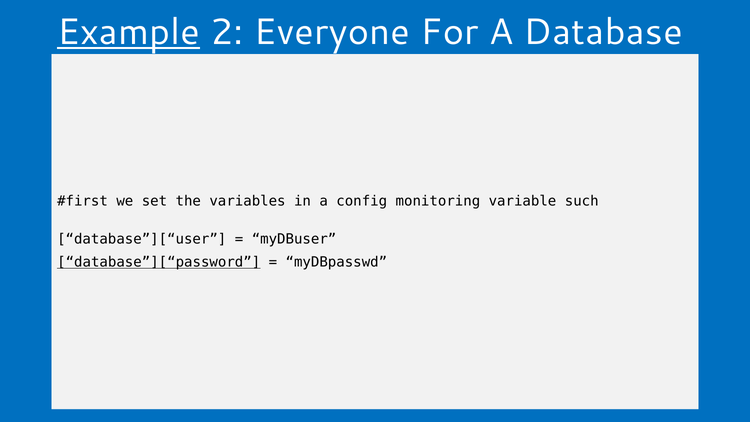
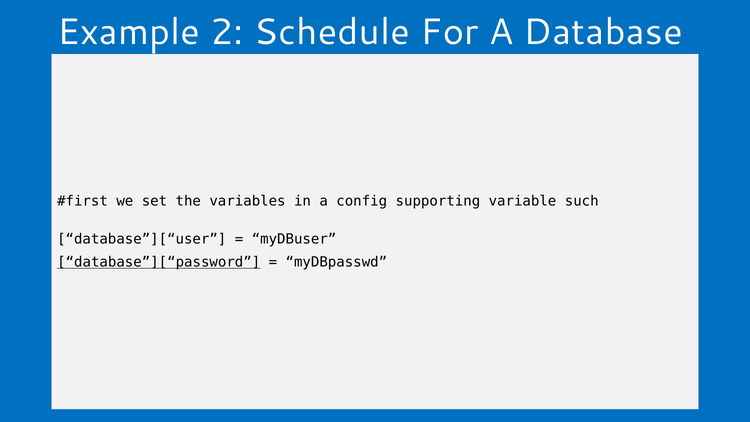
Example underline: present -> none (129, 32)
Everyone: Everyone -> Schedule (332, 32)
monitoring: monitoring -> supporting (438, 201)
